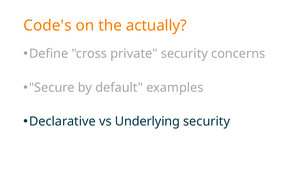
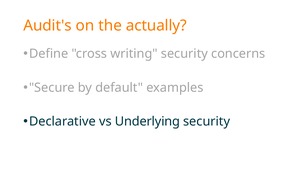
Code's: Code's -> Audit's (48, 26)
private: private -> writing (134, 54)
